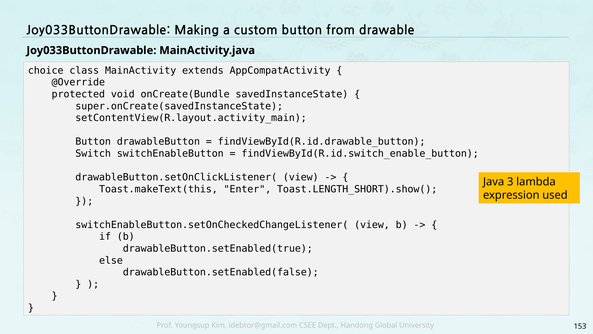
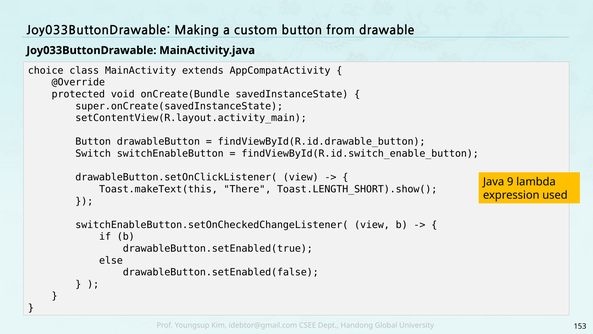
3: 3 -> 9 (510, 182)
Enter: Enter -> There (247, 189)
